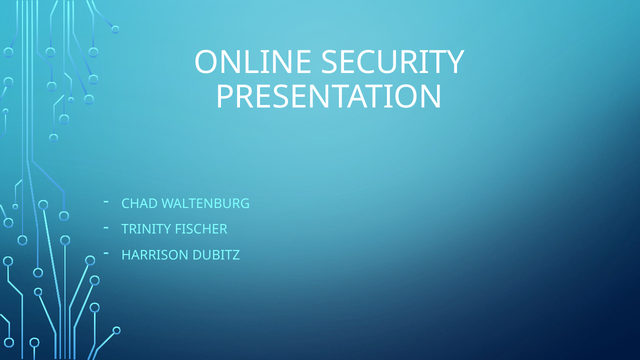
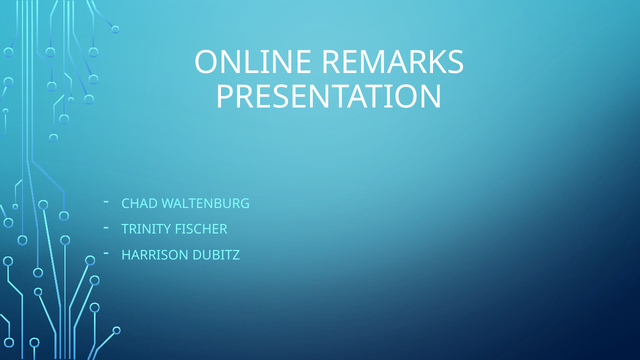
SECURITY: SECURITY -> REMARKS (393, 62)
